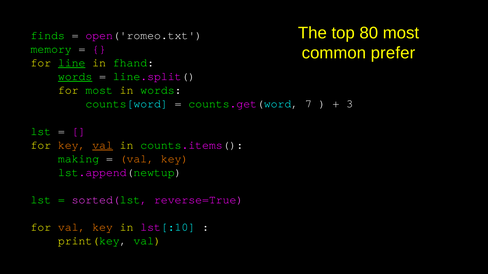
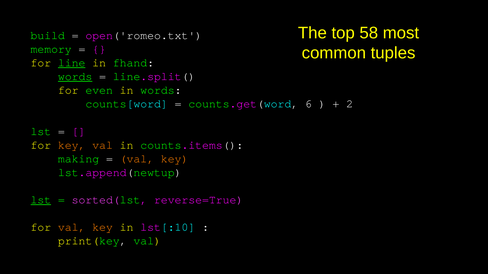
80: 80 -> 58 (369, 33)
finds: finds -> build (48, 35)
prefer: prefer -> tuples (393, 53)
for most: most -> even (99, 90)
7: 7 -> 6 (308, 104)
3: 3 -> 2 (350, 104)
val underline: present -> none (103, 145)
lst underline: none -> present (41, 200)
